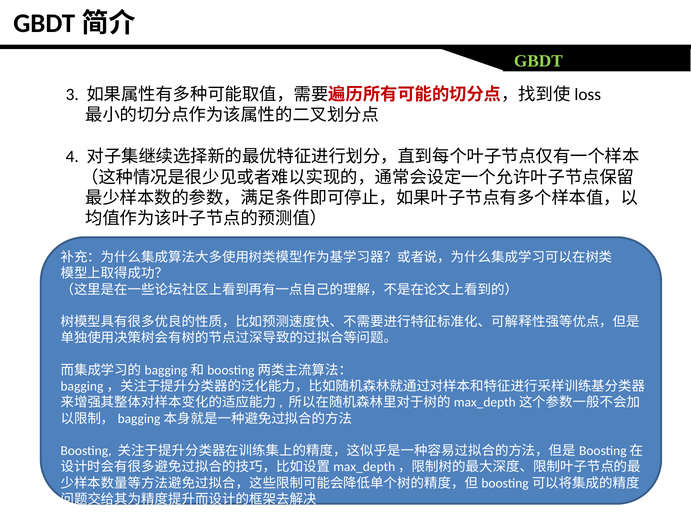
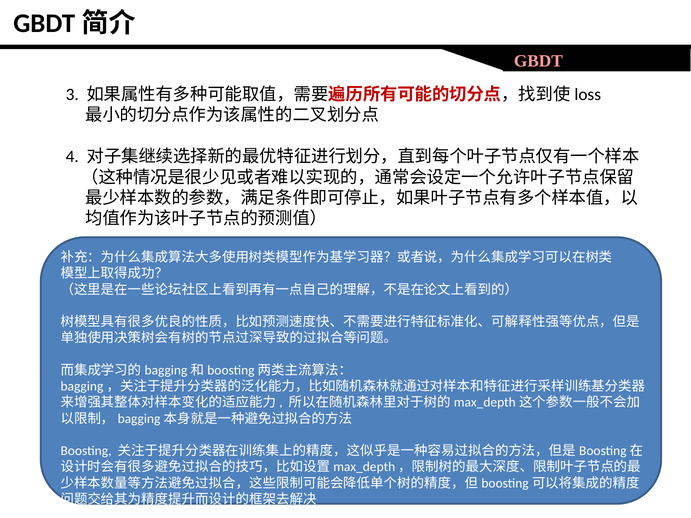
GBDT colour: light green -> pink (538, 61)
